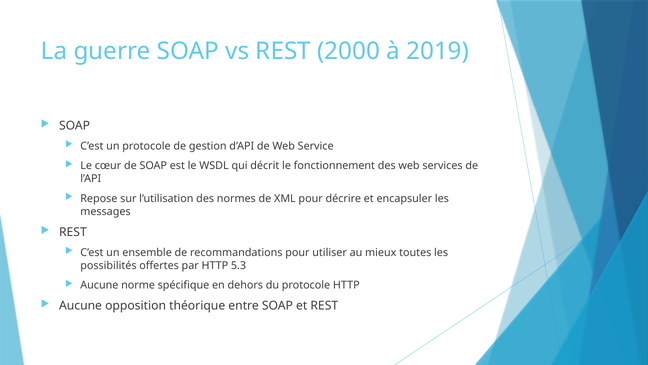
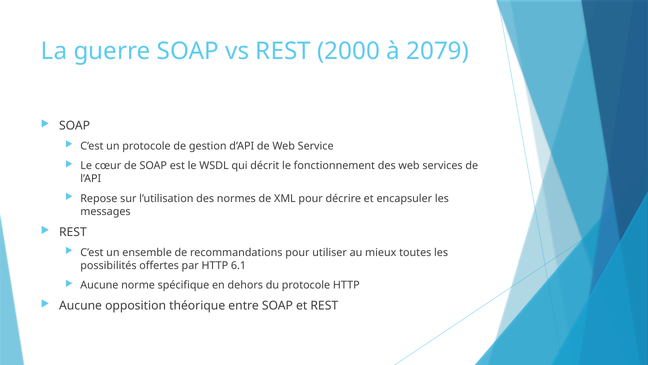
2019: 2019 -> 2079 (438, 51)
5.3: 5.3 -> 6.1 (239, 265)
